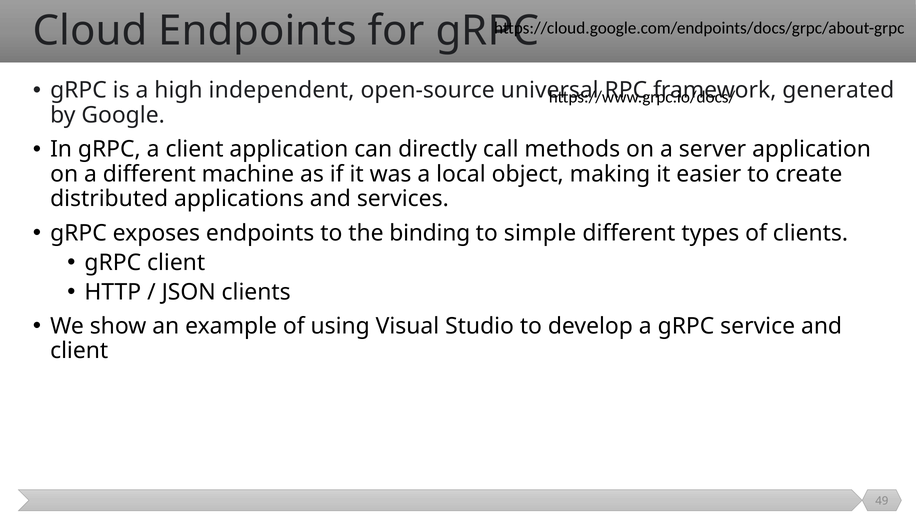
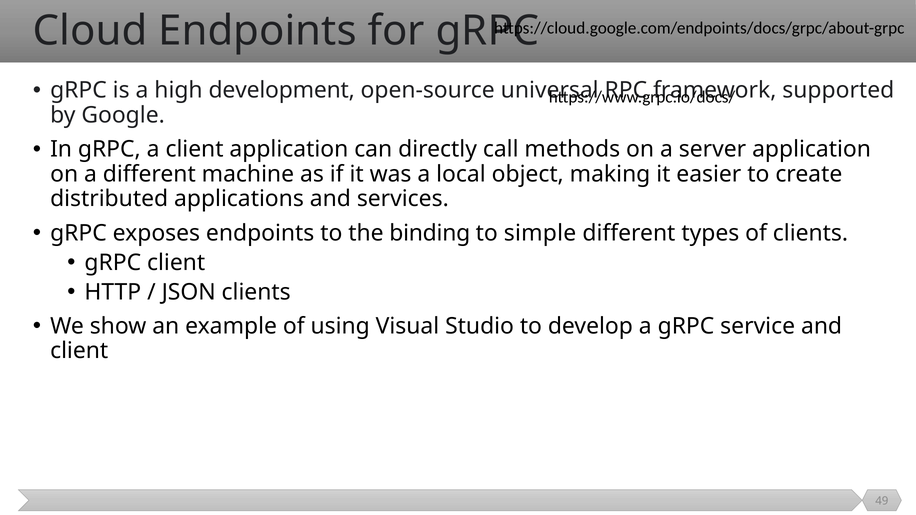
independent: independent -> development (282, 90)
generated: generated -> supported (838, 90)
